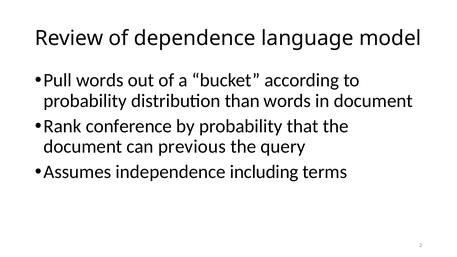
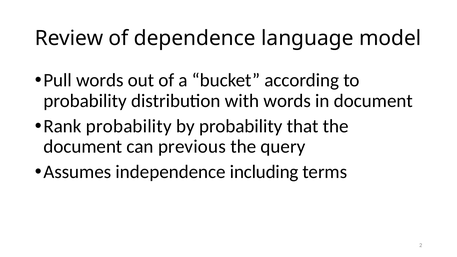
than: than -> with (242, 101)
Rank conference: conference -> probability (129, 126)
